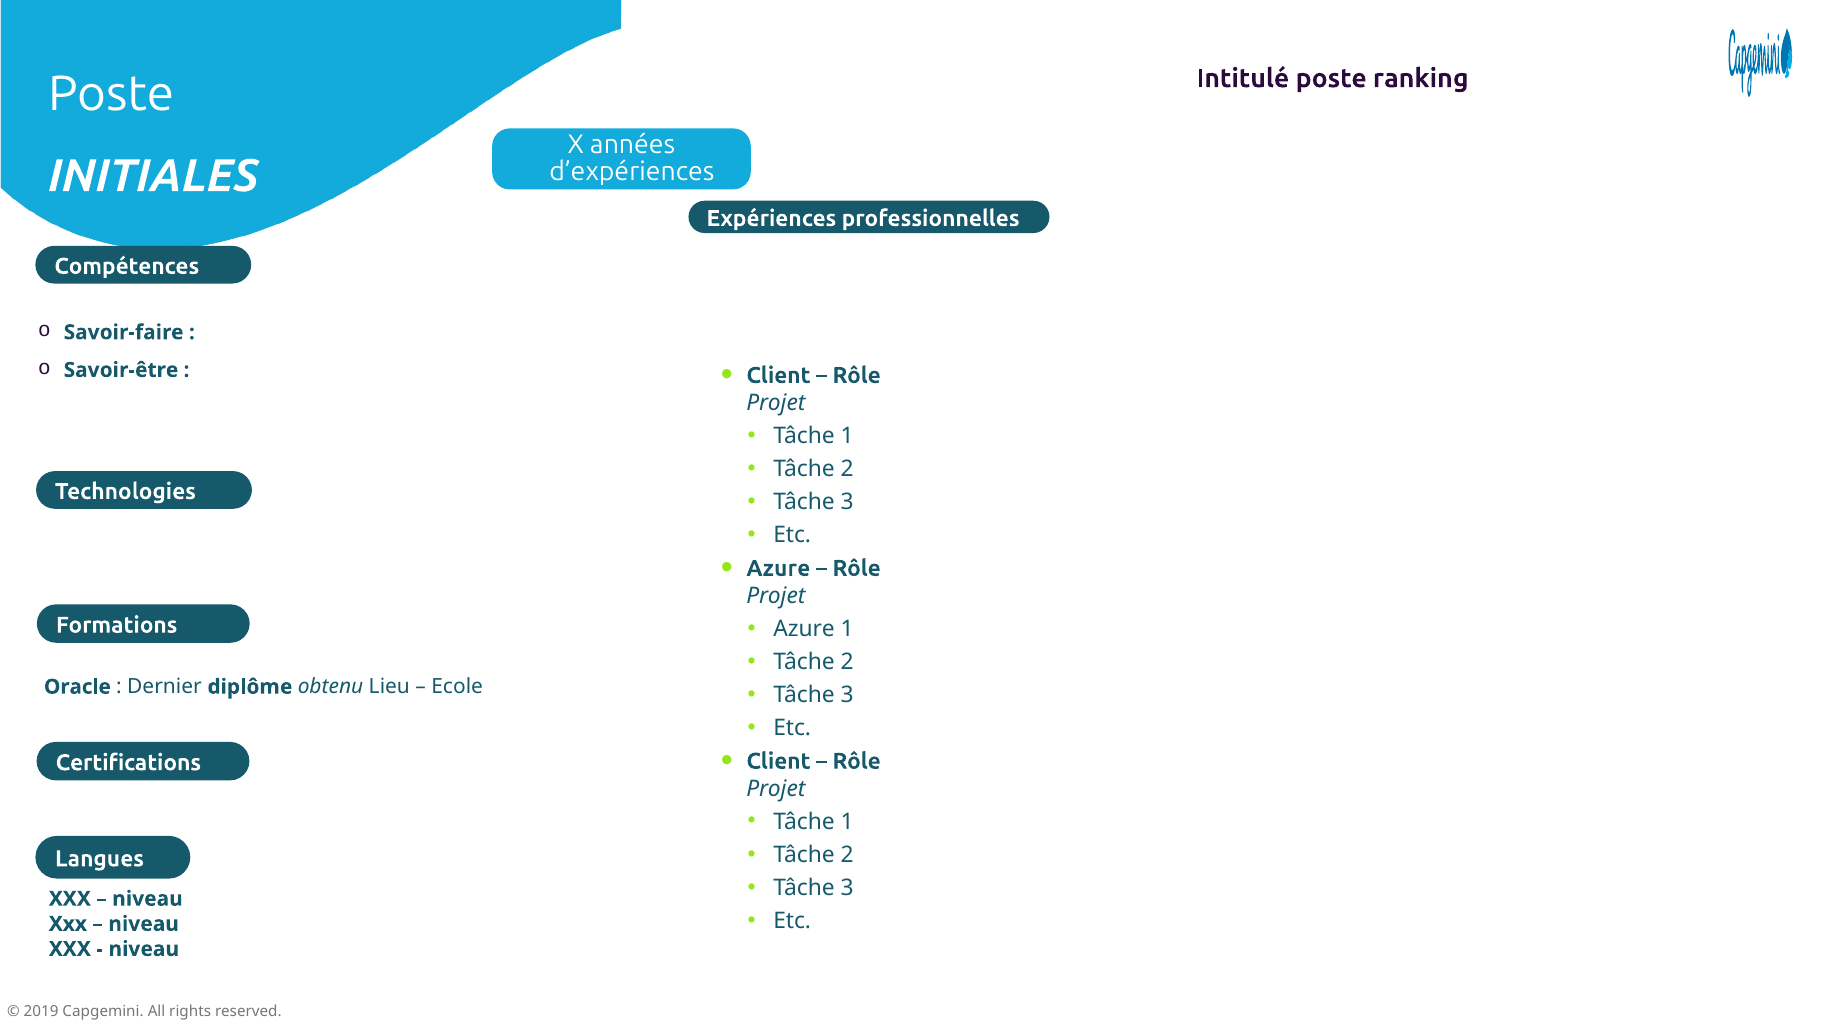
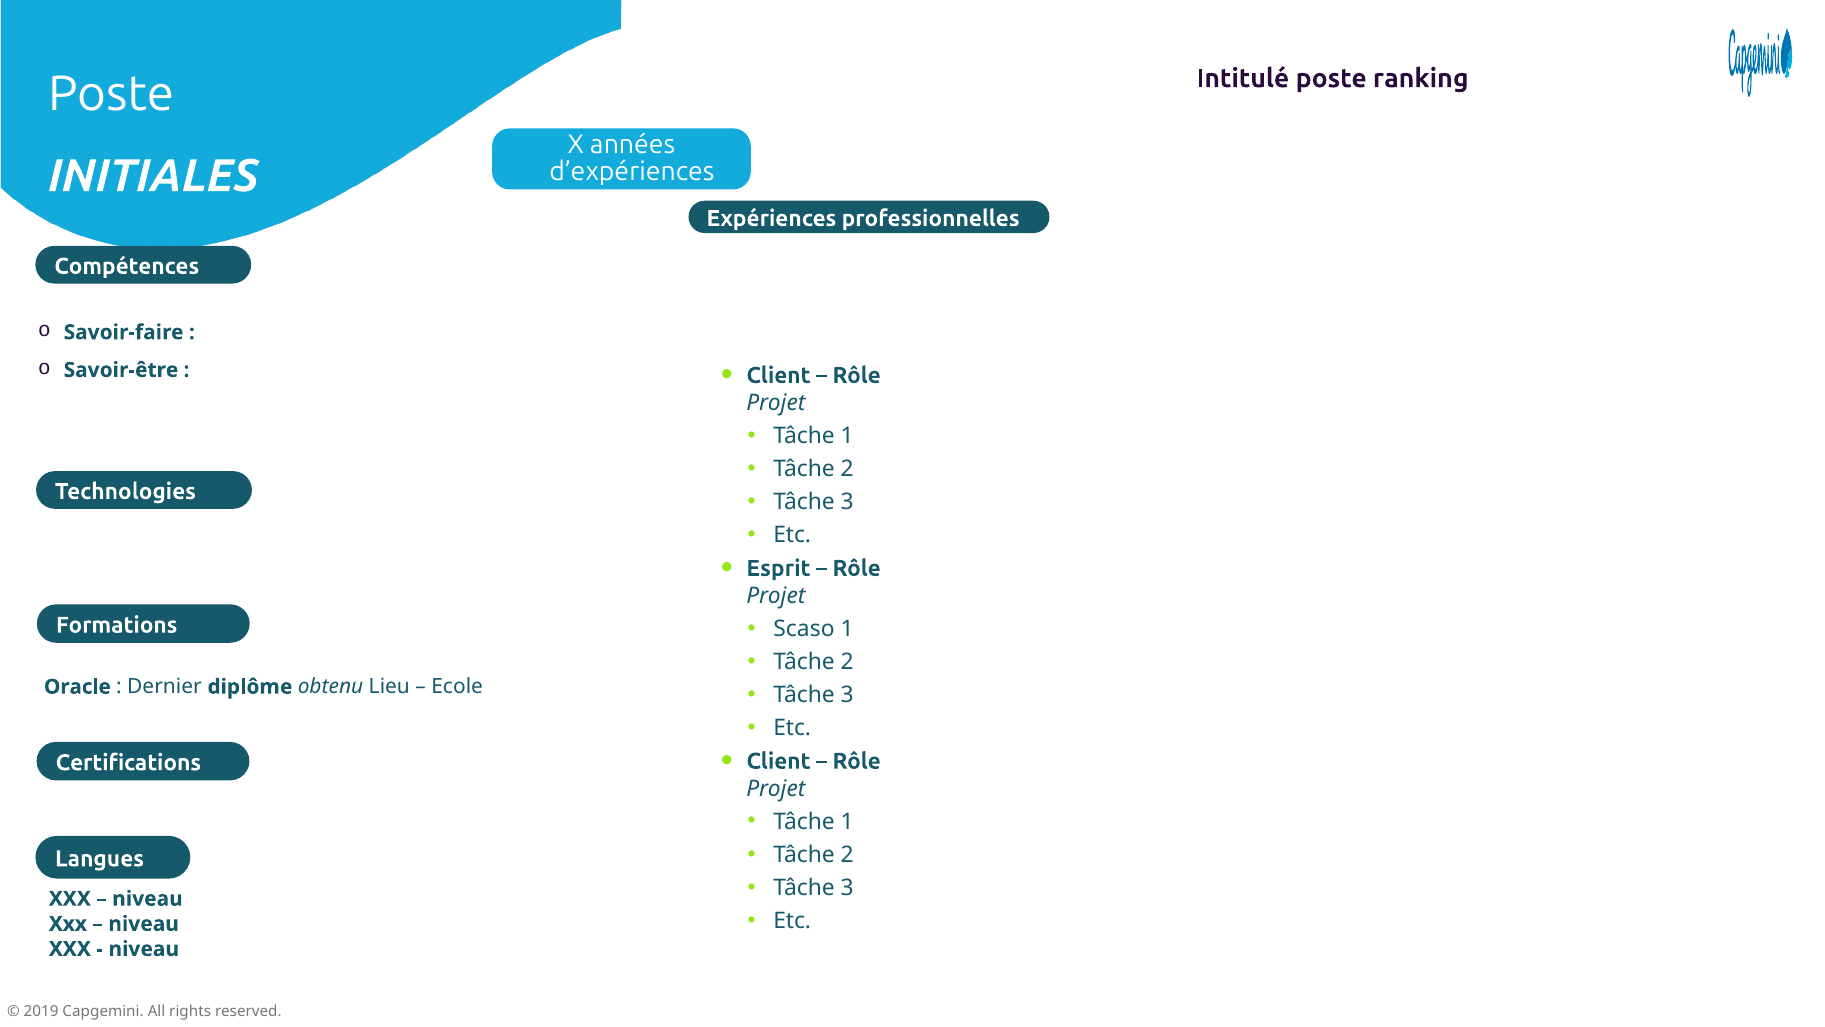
Azure: Azure -> Esprit (778, 568)
Azure: Azure -> Scaso (804, 629)
